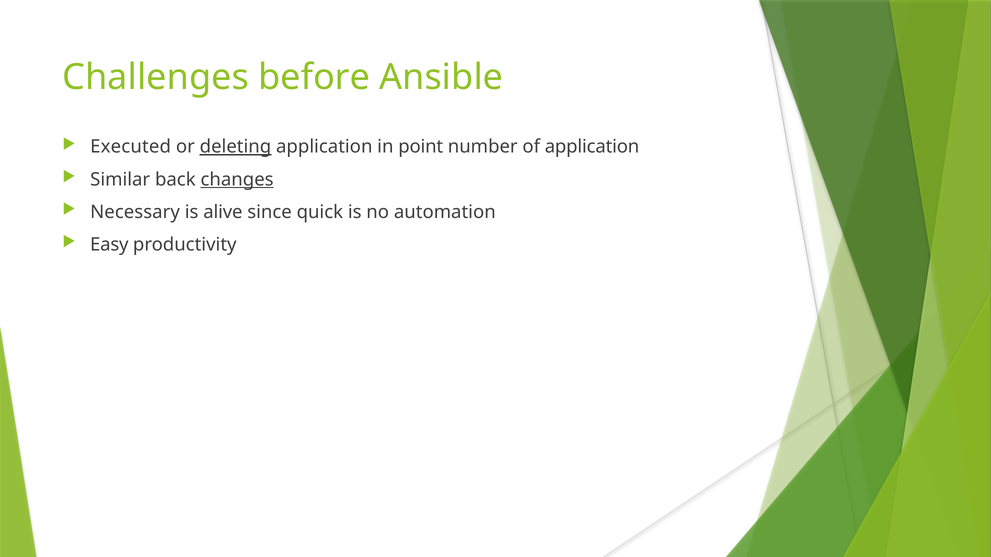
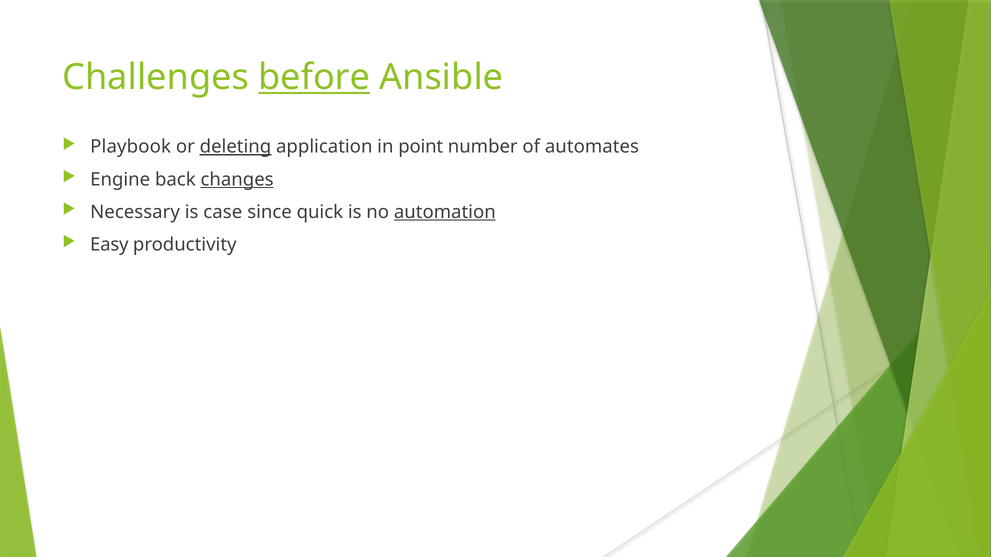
before underline: none -> present (314, 77)
Executed: Executed -> Playbook (131, 147)
of application: application -> automates (592, 147)
Similar: Similar -> Engine (120, 180)
alive: alive -> case (223, 212)
automation underline: none -> present (445, 212)
